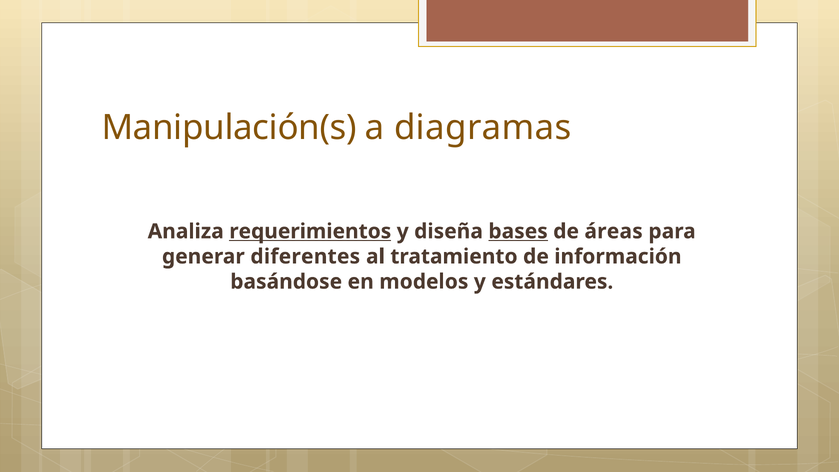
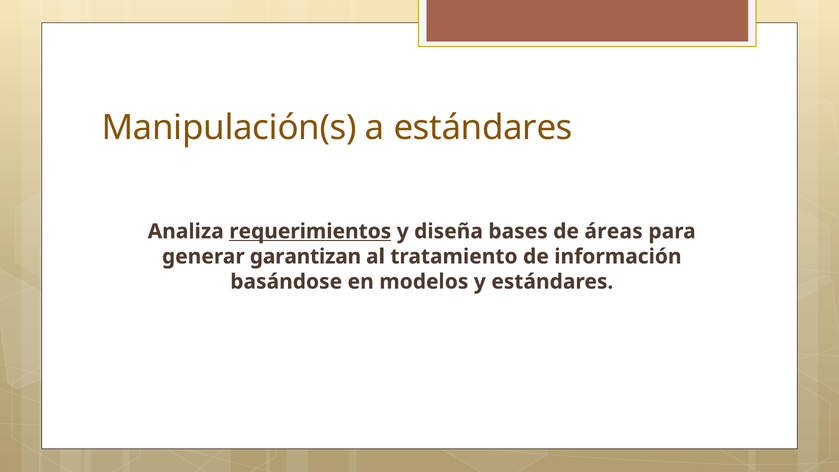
a diagramas: diagramas -> estándares (483, 128)
bases underline: present -> none (518, 231)
diferentes: diferentes -> garantizan (305, 257)
